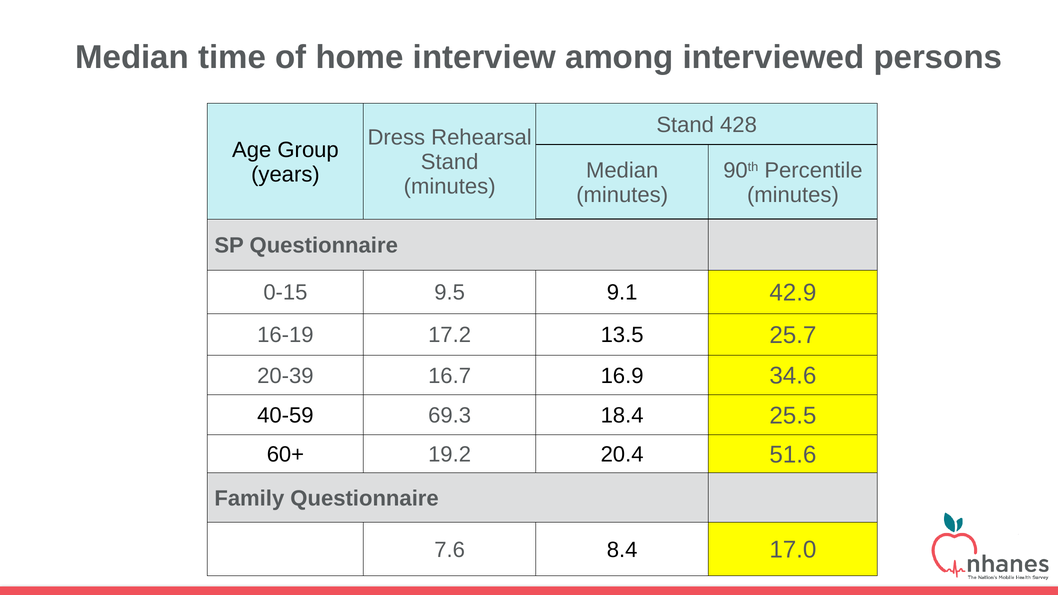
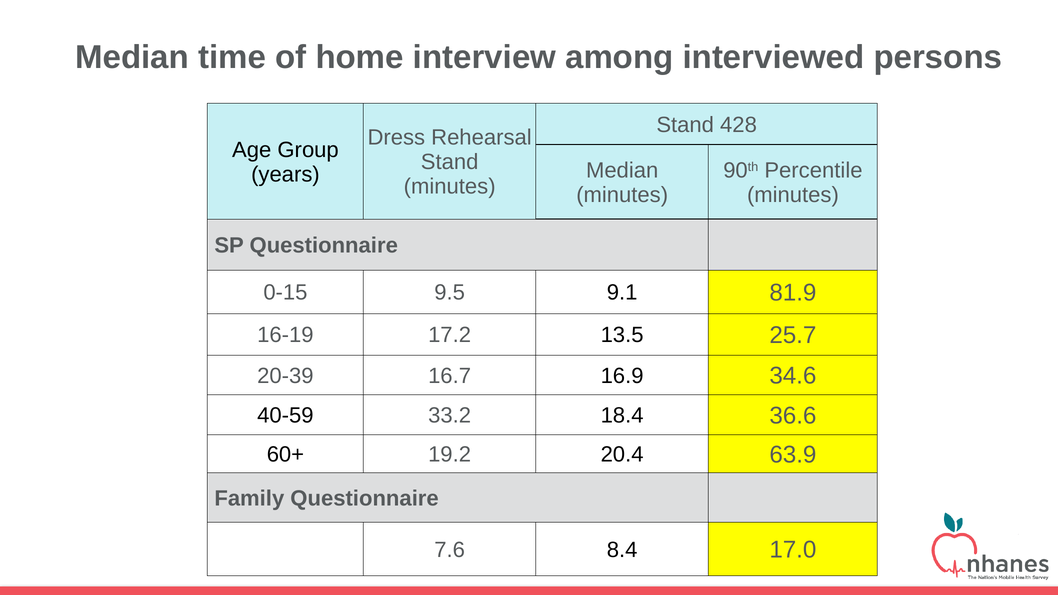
42.9: 42.9 -> 81.9 (793, 293)
69.3: 69.3 -> 33.2 (450, 416)
25.5: 25.5 -> 36.6 (793, 416)
51.6: 51.6 -> 63.9 (793, 455)
